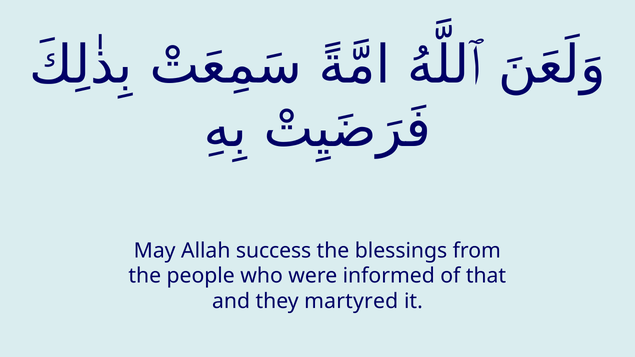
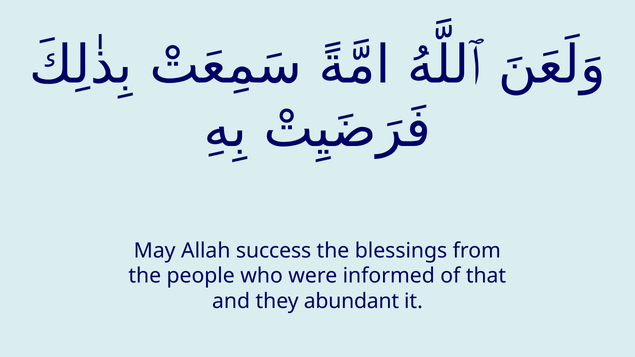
martyred: martyred -> abundant (351, 302)
